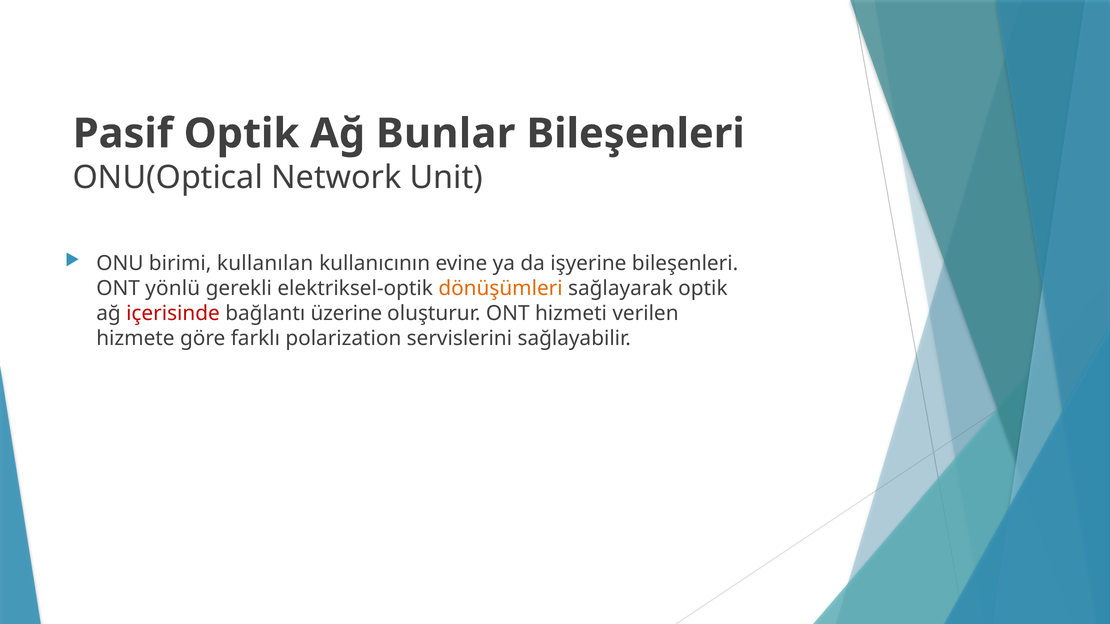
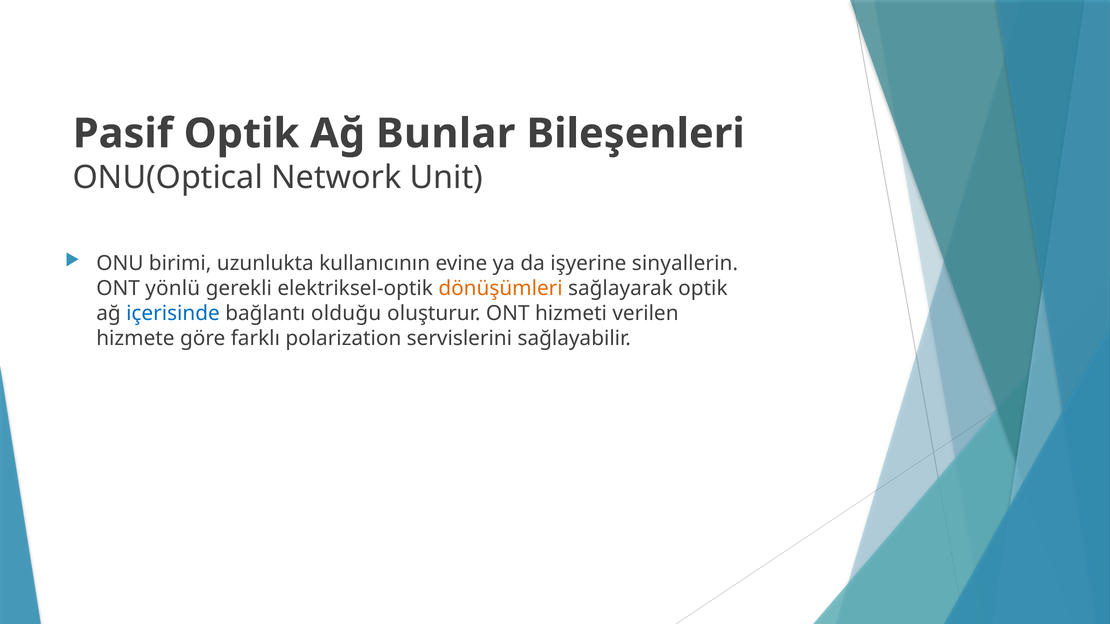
kullanılan: kullanılan -> uzunlukta (265, 263)
işyerine bileşenleri: bileşenleri -> sinyallerin (685, 263)
içerisinde colour: red -> blue (173, 313)
üzerine: üzerine -> olduğu (346, 313)
